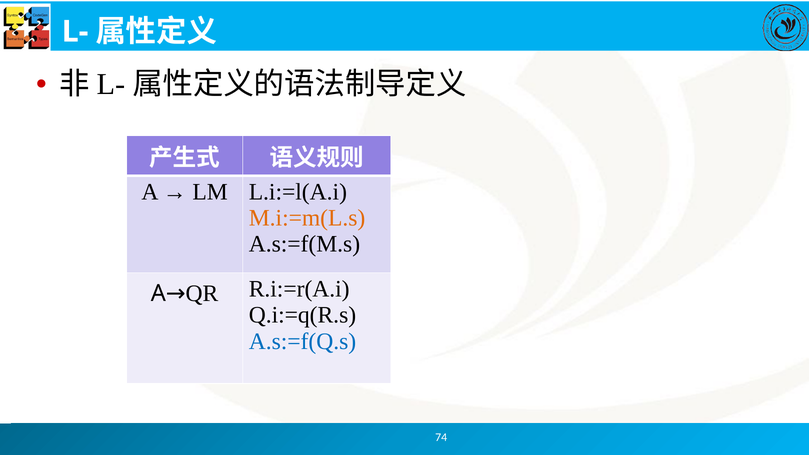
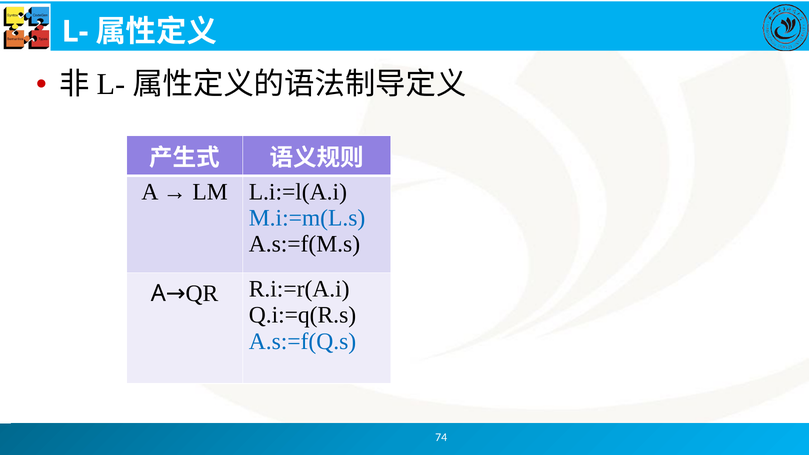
M.i:=m(L.s colour: orange -> blue (307, 218)
